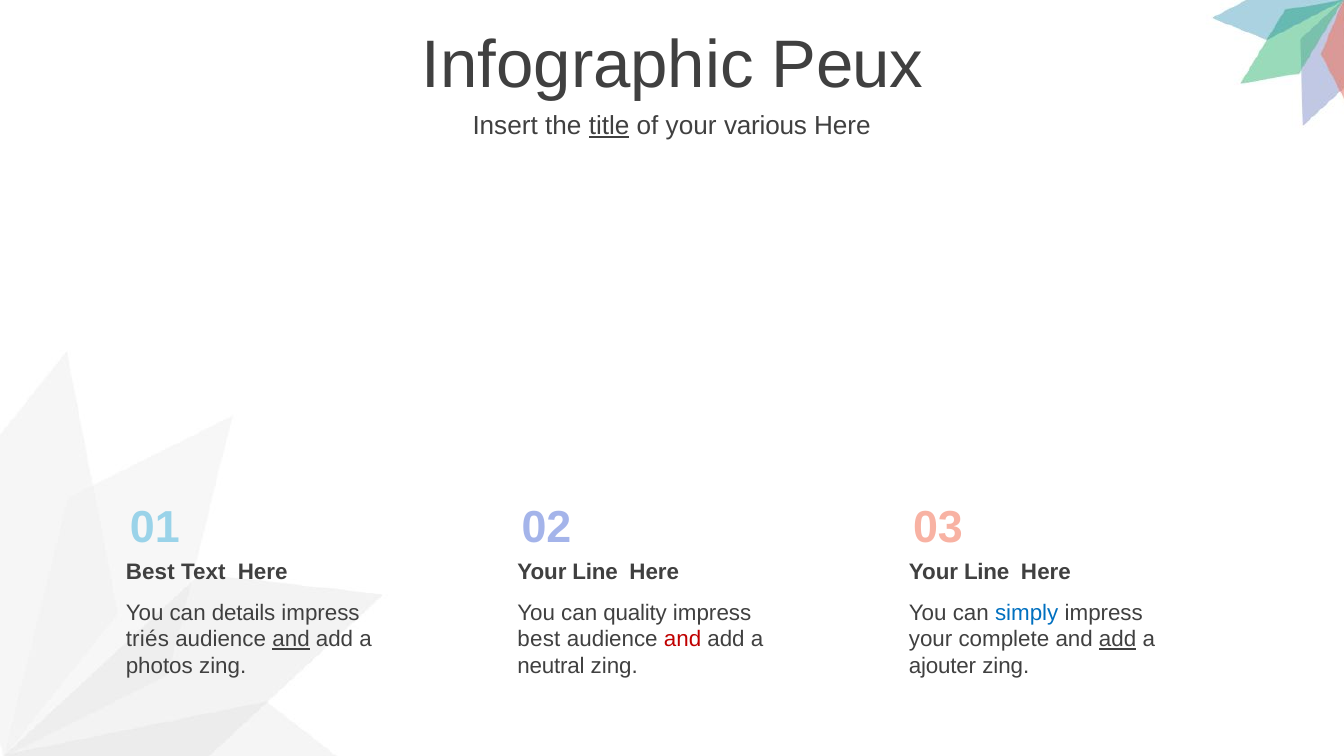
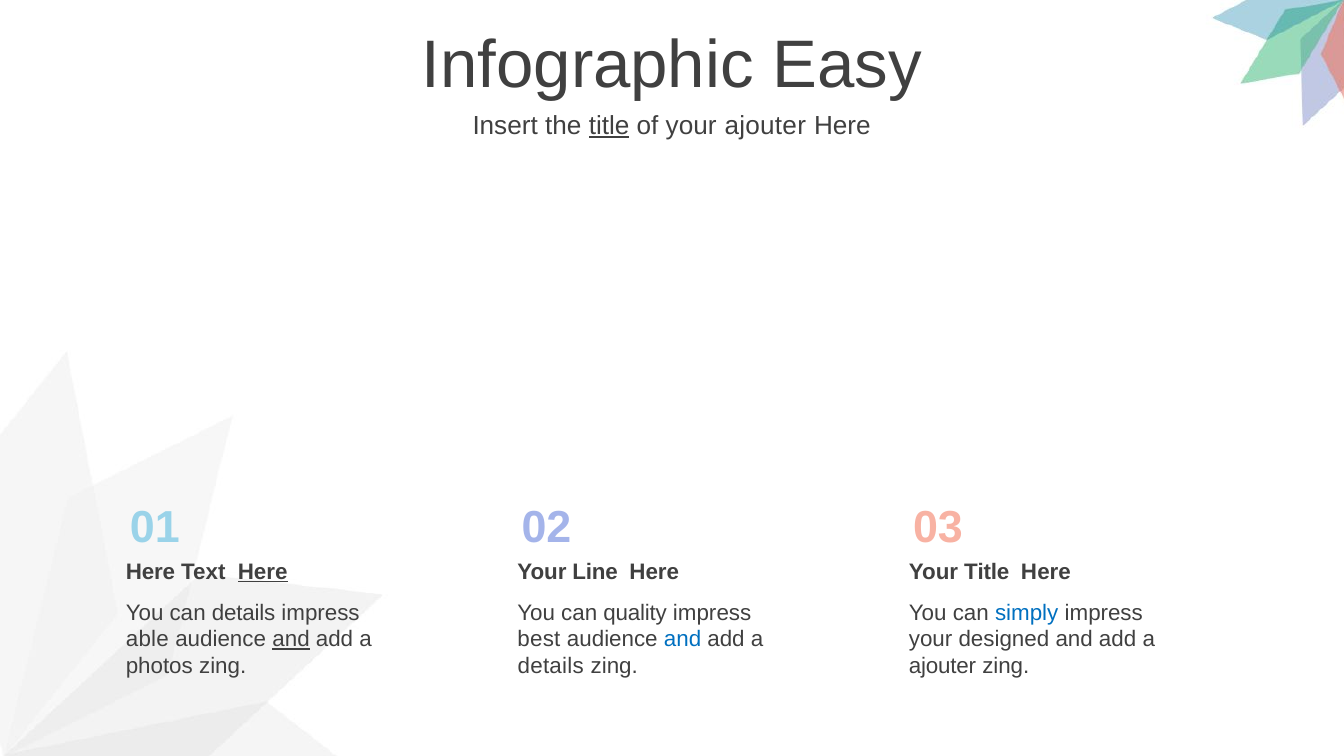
Peux: Peux -> Easy (847, 65)
your various: various -> ajouter (765, 126)
Best: Best -> Here (150, 572)
Here underline: none -> present (263, 572)
Line: Line -> Title (987, 572)
triés: triés -> able (147, 640)
and colour: red -> blue (683, 640)
complete: complete -> designed (1004, 640)
add underline: present -> none (1118, 640)
neutral: neutral -> details (551, 666)
